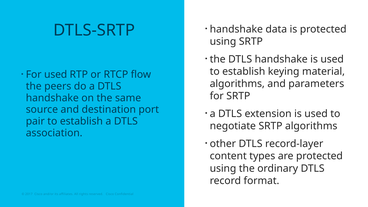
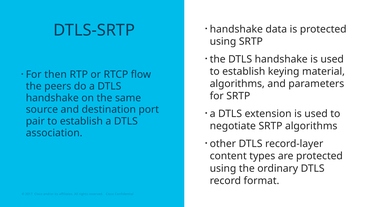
For used: used -> then (56, 75)
